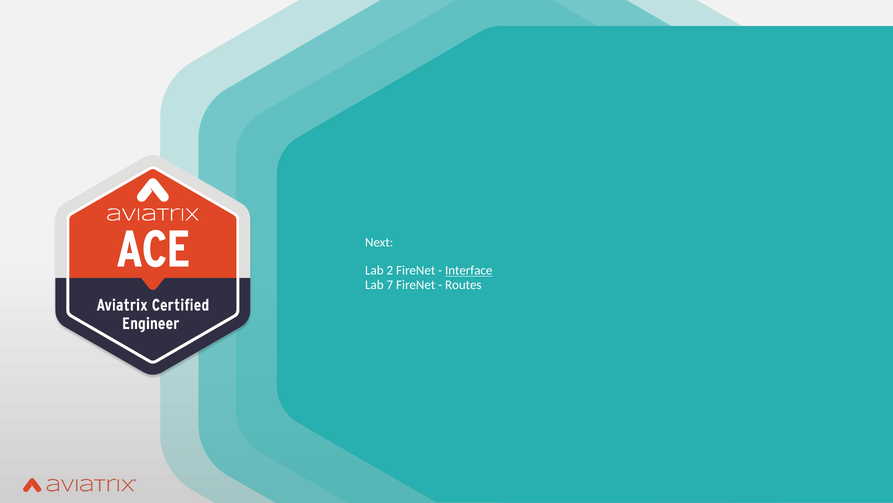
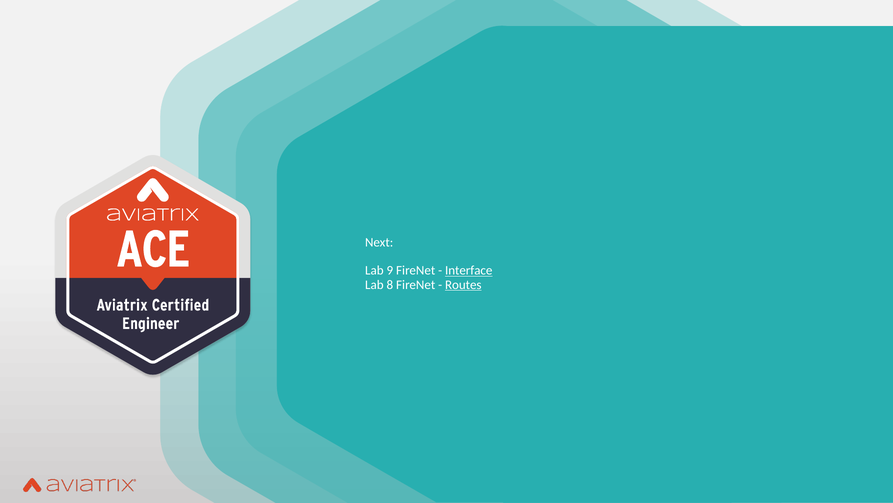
2: 2 -> 9 (390, 270)
7: 7 -> 8 (390, 284)
Routes underline: none -> present (463, 284)
